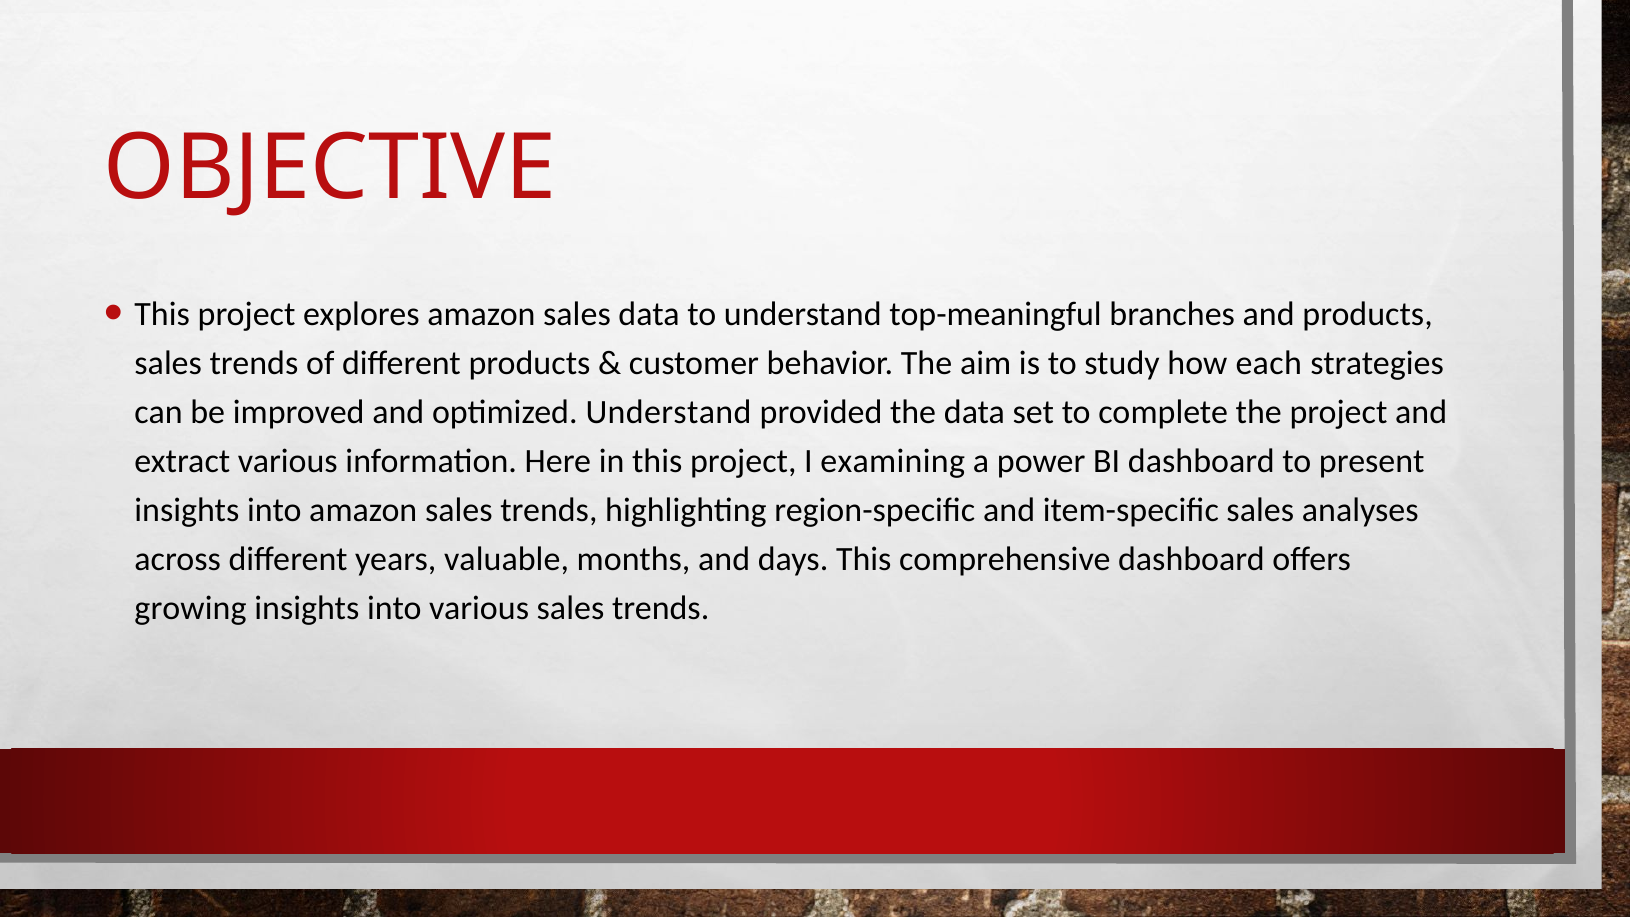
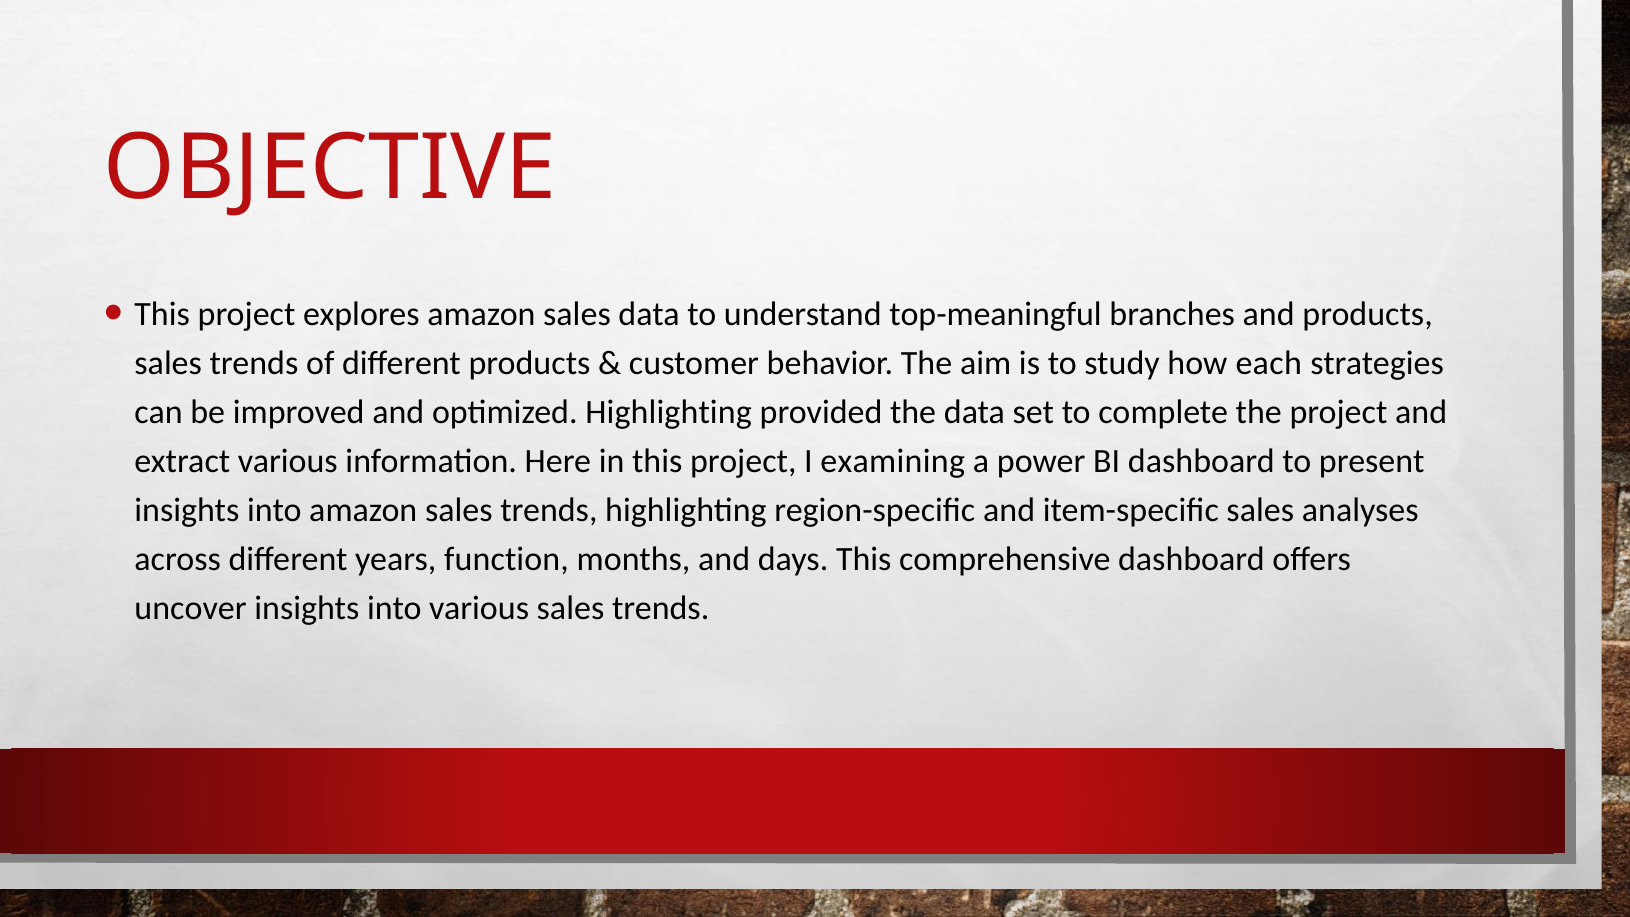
optimized Understand: Understand -> Highlighting (669, 412)
valuable: valuable -> function (506, 559)
growing: growing -> uncover (191, 608)
